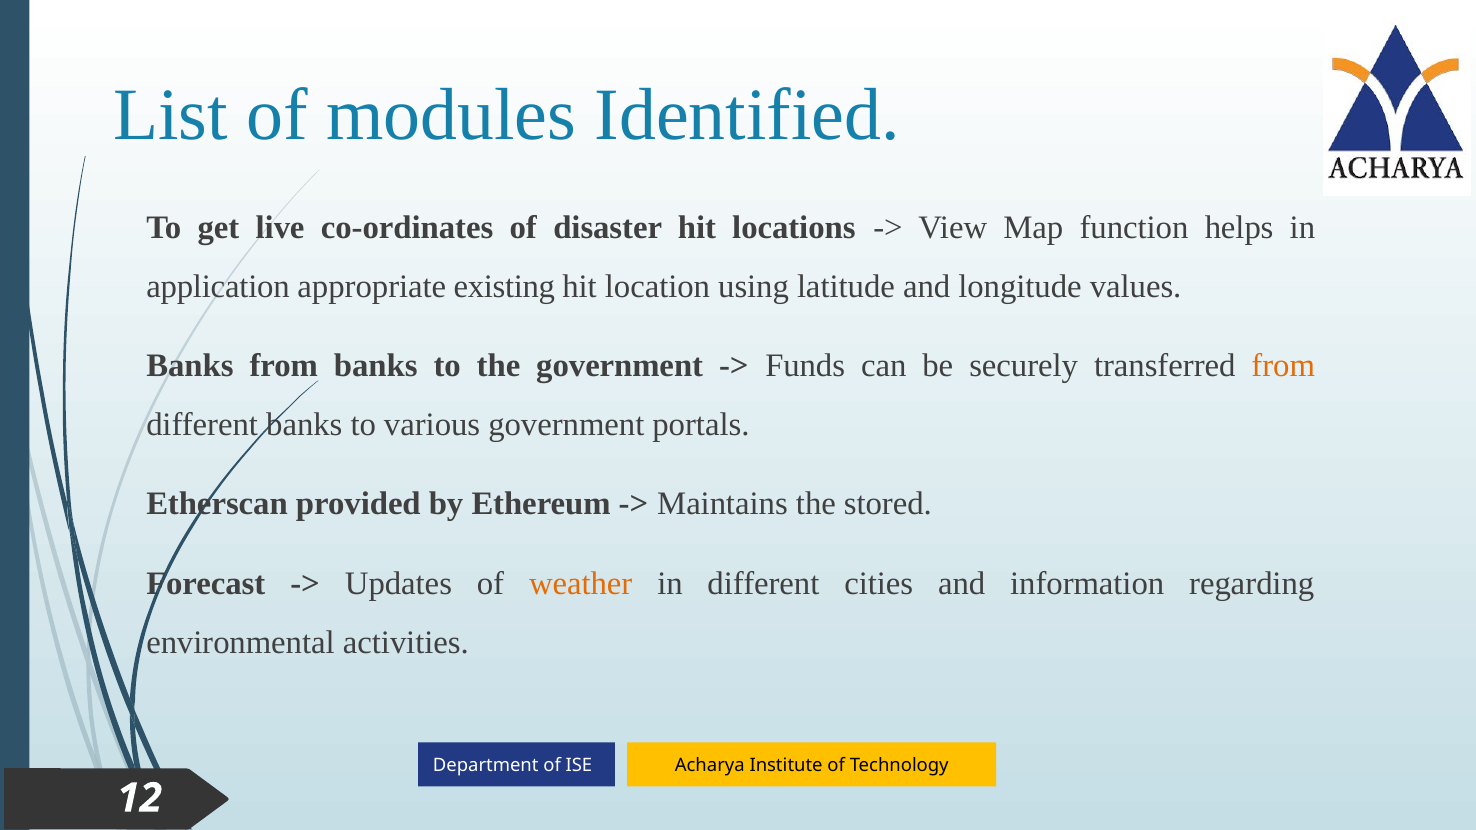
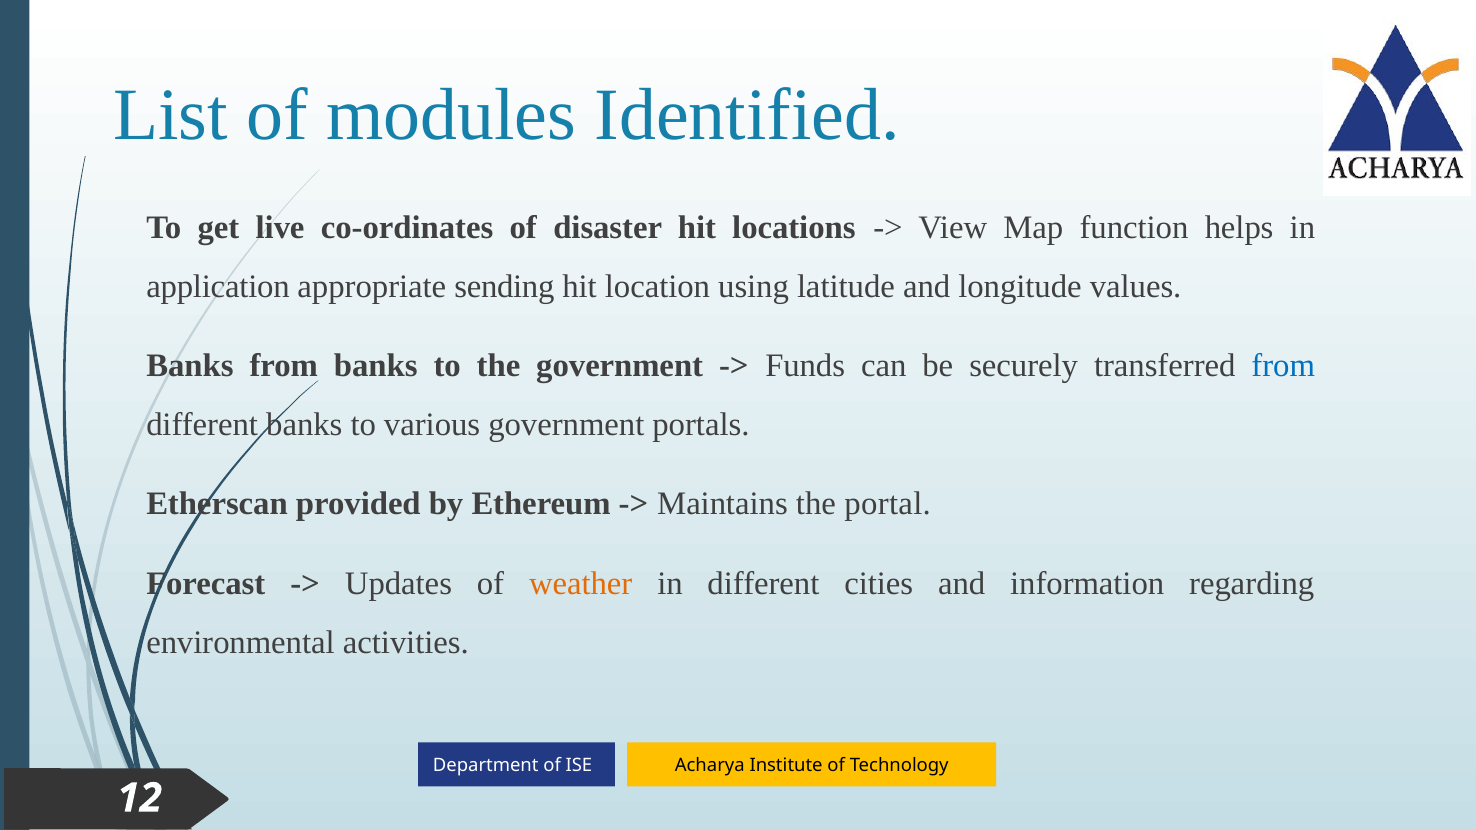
existing: existing -> sending (504, 286)
from colour: orange -> blue (1283, 366)
stored: stored -> portal (888, 504)
